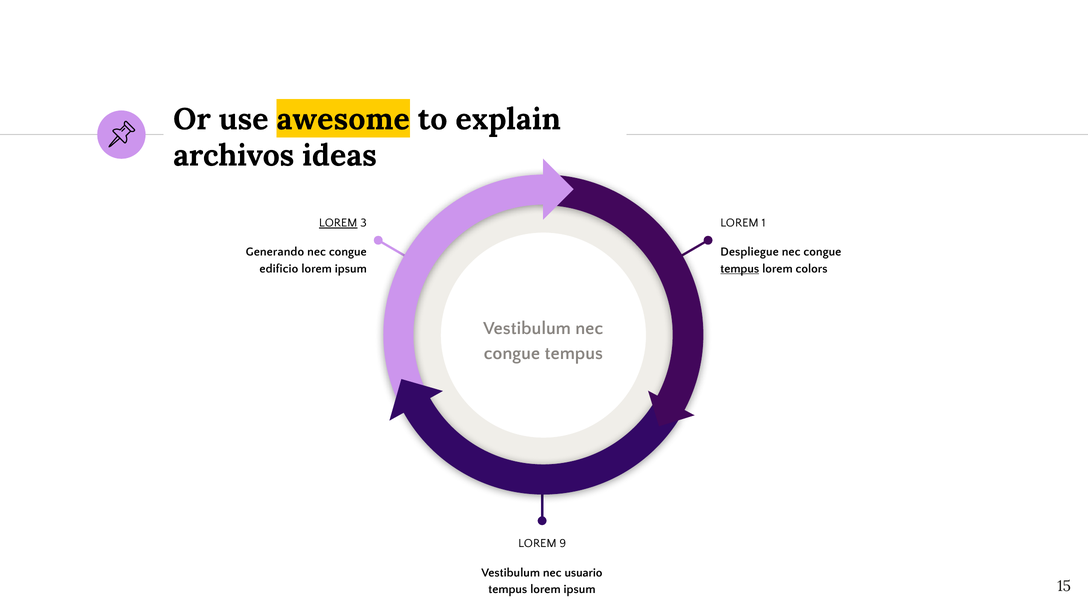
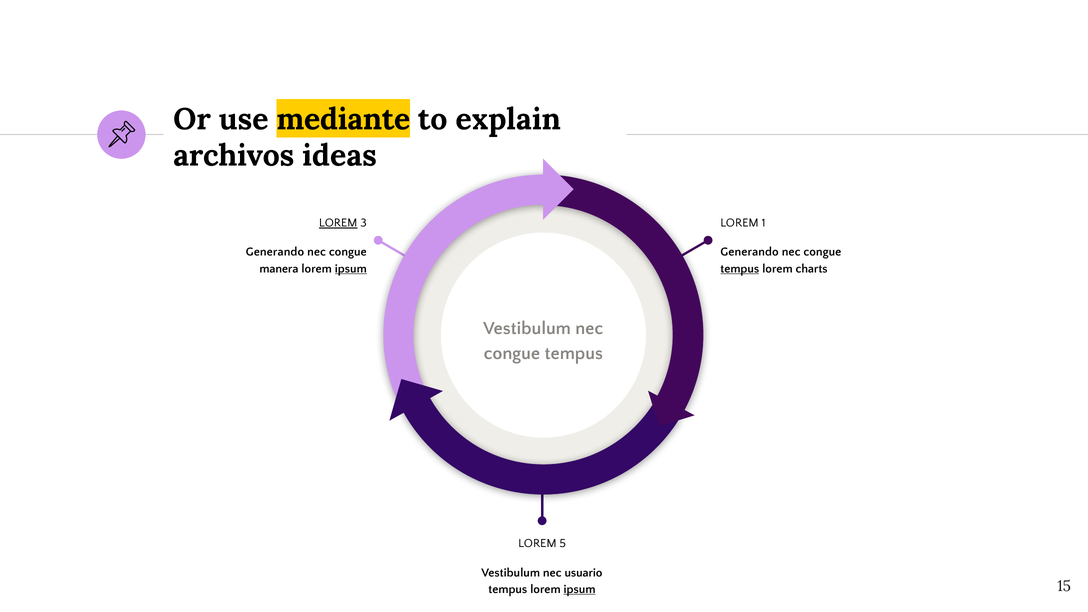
awesome: awesome -> mediante (343, 119)
Despliegue: Despliegue -> Generando (750, 252)
edificio: edificio -> manera (279, 269)
ipsum underline: none -> present (351, 269)
colors: colors -> charts (812, 269)
9: 9 -> 5 (563, 543)
ipsum underline: none -> present (580, 589)
